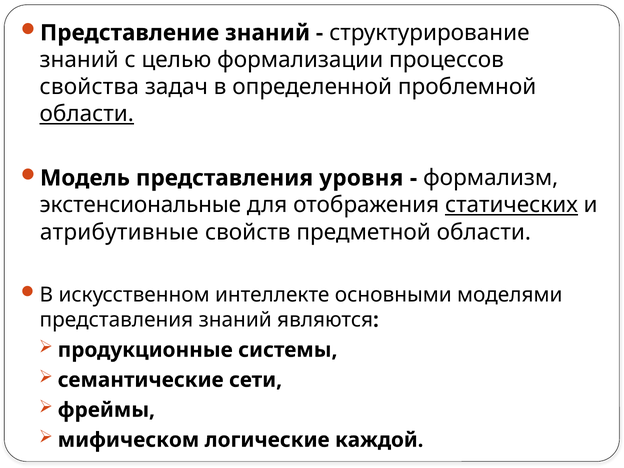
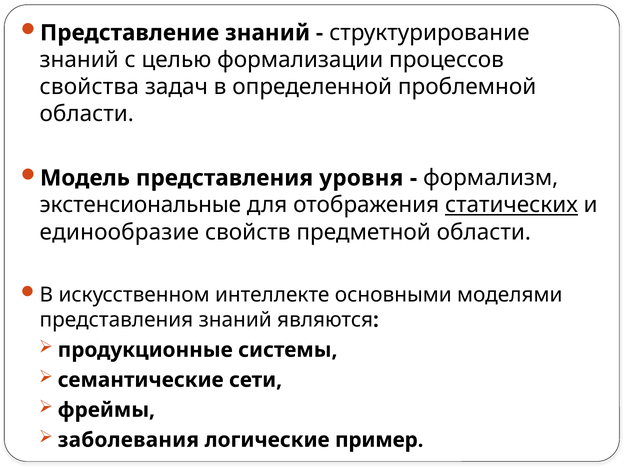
области underline: present -> none (87, 114)
атрибутивные: атрибутивные -> единообразие (119, 232)
мифическом: мифическом -> заболевания (128, 440)
каждой: каждой -> пример (379, 440)
